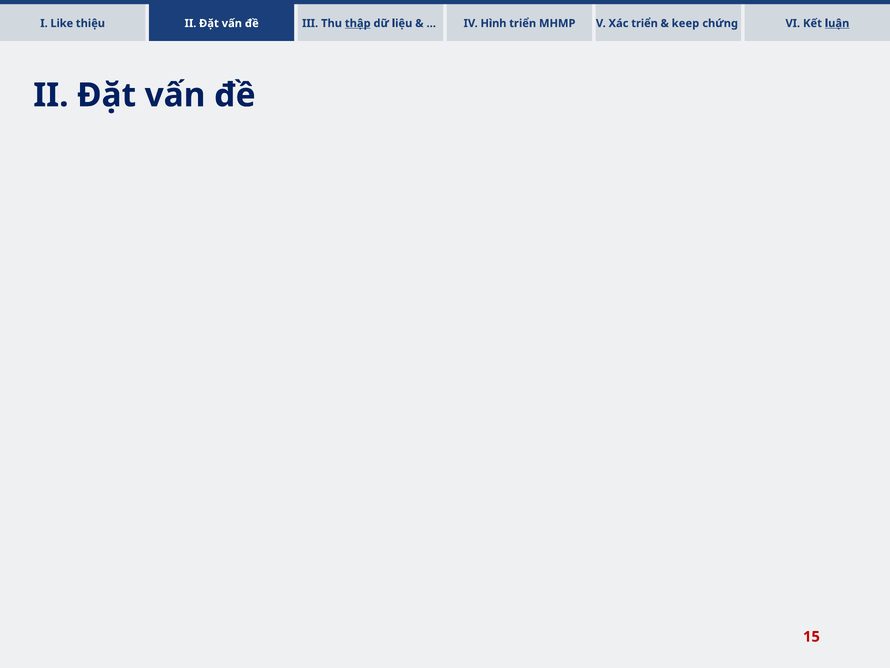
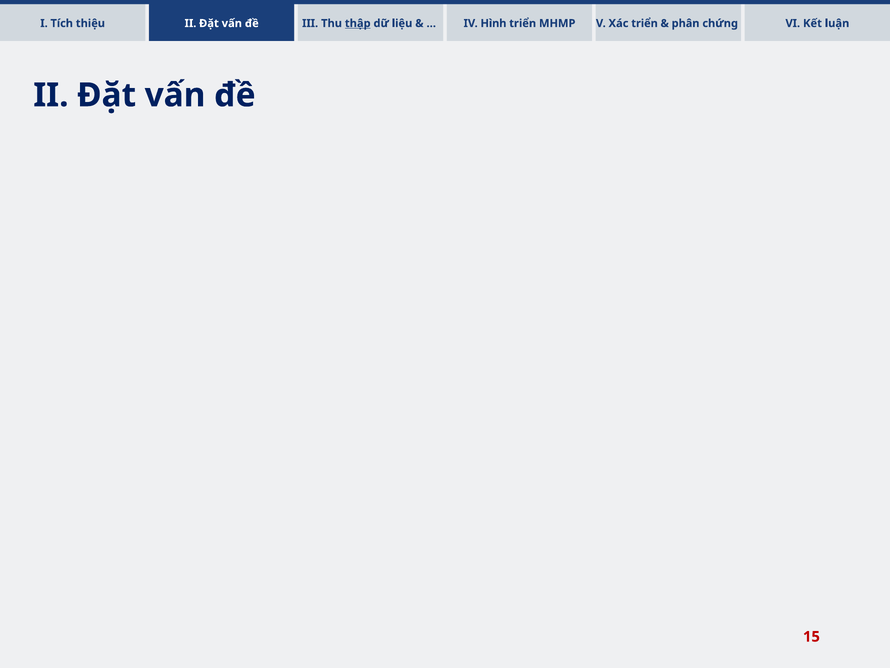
Like: Like -> Tích (62, 23)
keep: keep -> phân (686, 23)
luận underline: present -> none (837, 23)
